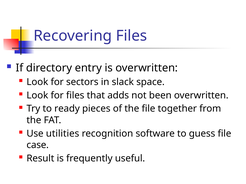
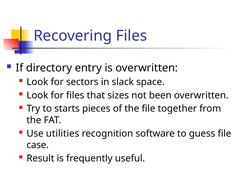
adds: adds -> sizes (118, 96)
ready: ready -> starts (67, 109)
